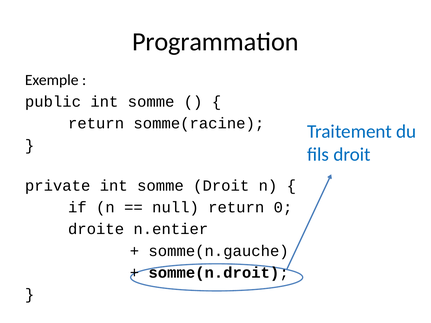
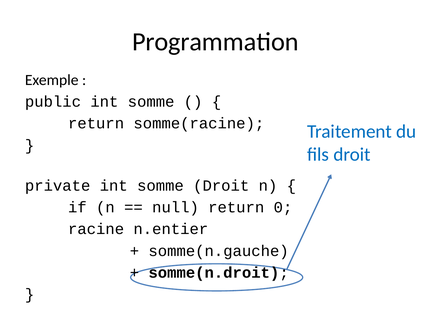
droite: droite -> racine (96, 229)
